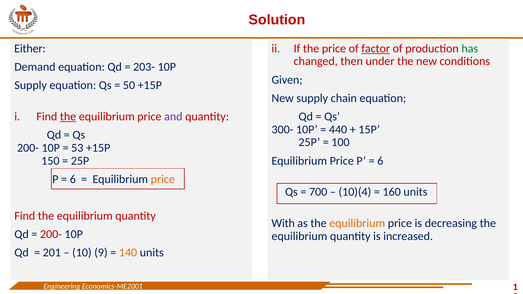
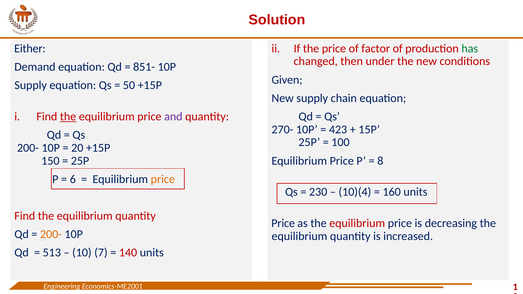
factor underline: present -> none (376, 48)
203-: 203- -> 851- (144, 67)
300-: 300- -> 270- (282, 130)
440: 440 -> 423 (338, 130)
53: 53 -> 20 (77, 148)
6: 6 -> 8 (380, 161)
700: 700 -> 230 (318, 192)
With: With -> Price (283, 223)
equilibrium colour: orange -> red (357, 223)
200- colour: red -> orange (51, 234)
201: 201 -> 513 (52, 253)
9: 9 -> 7 (101, 253)
140 colour: orange -> red (128, 253)
